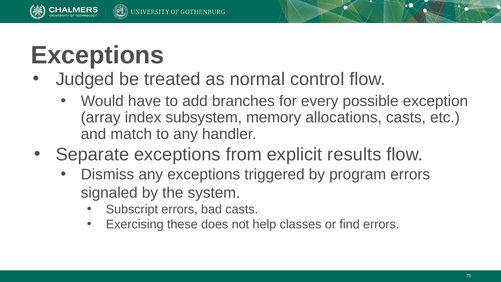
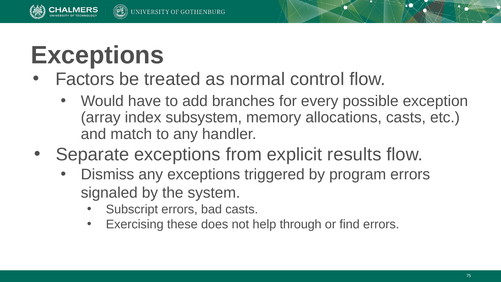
Judged: Judged -> Factors (85, 79)
classes: classes -> through (301, 224)
